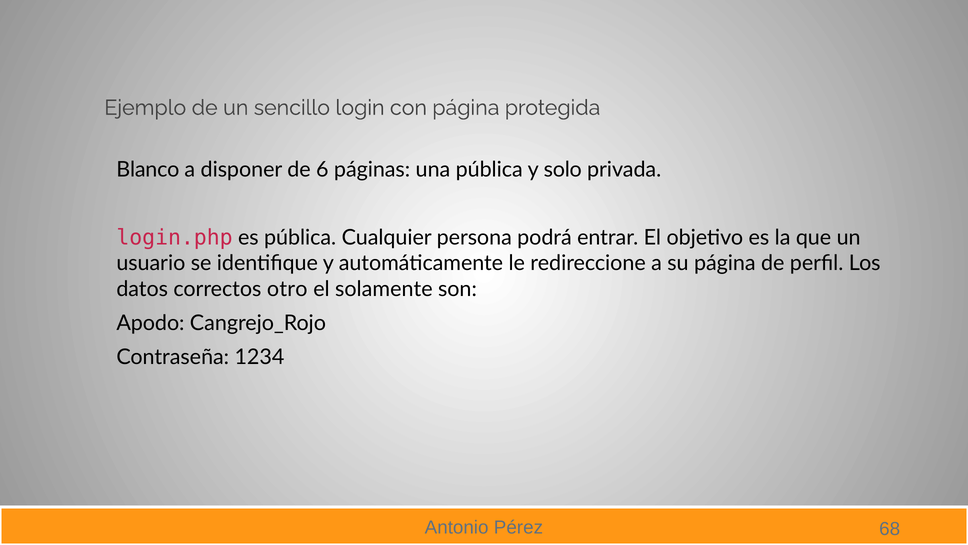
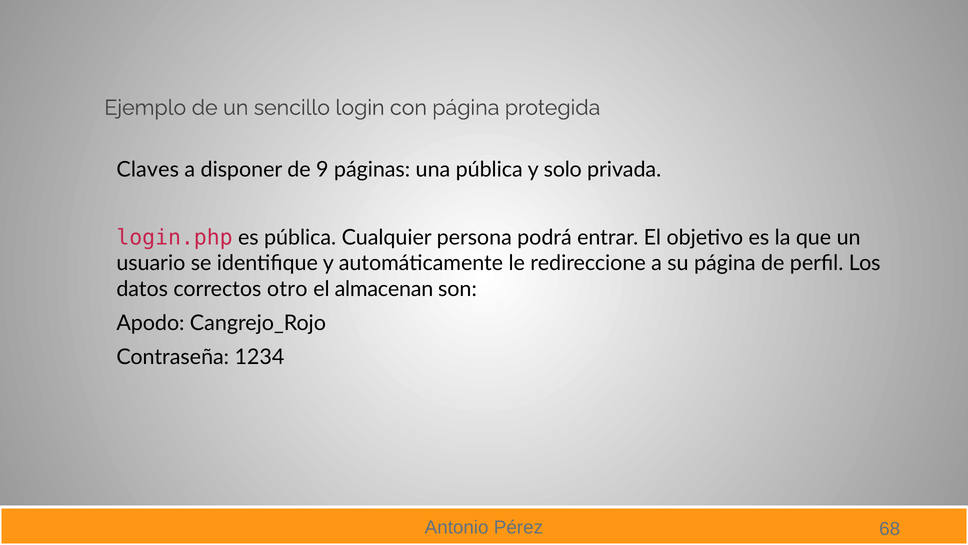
Blanco: Blanco -> Claves (148, 170)
6: 6 -> 9 (322, 170)
solamente: solamente -> almacenan (384, 289)
